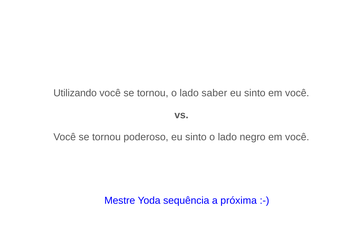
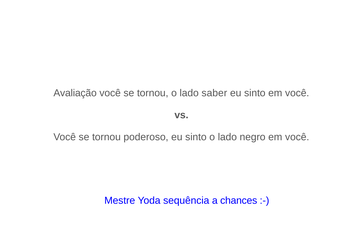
Utilizando: Utilizando -> Avaliação (75, 93)
próxima: próxima -> chances (239, 200)
